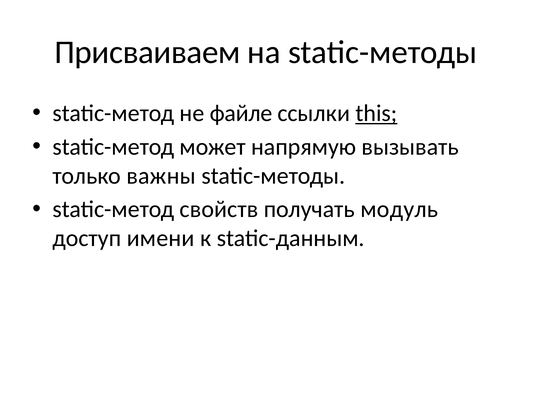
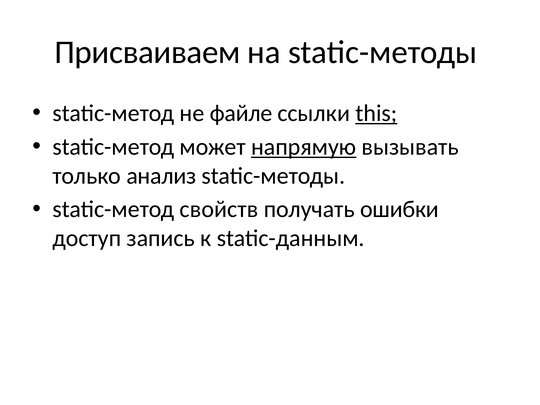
напрямую underline: none -> present (304, 147)
важны: важны -> анализ (161, 176)
модуль: модуль -> ошибки (400, 209)
имени: имени -> запись (161, 238)
